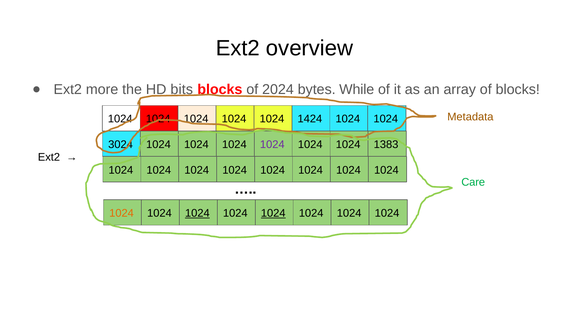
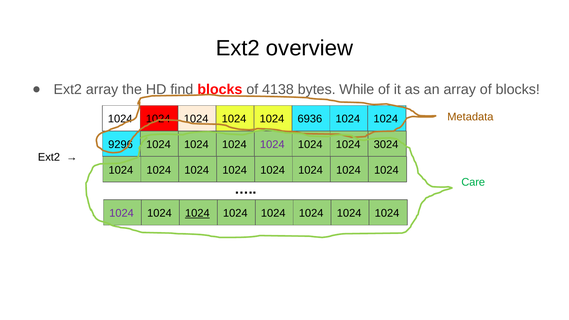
Ext2 more: more -> array (102, 89)
bits: bits -> find (182, 89)
2024: 2024 -> 4138 (278, 89)
1424: 1424 -> 6936 (310, 119)
3024: 3024 -> 9296 (121, 144)
1383: 1383 -> 3024 (386, 144)
1024 colour: orange -> purple (121, 213)
1024 underline: present -> none (273, 213)
